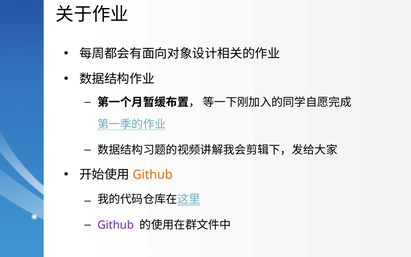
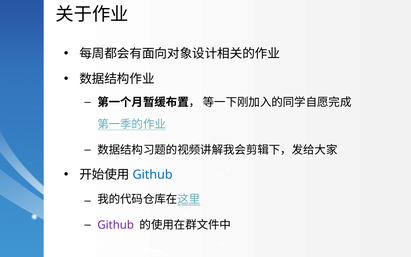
Github colour: orange -> blue (153, 175)
